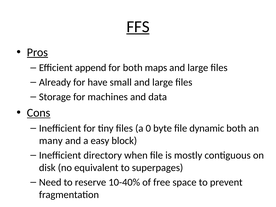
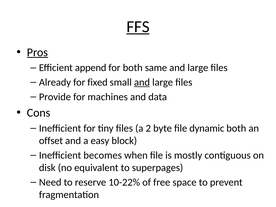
maps: maps -> same (156, 68)
have: have -> fixed (98, 82)
and underline: none -> present (142, 82)
Storage: Storage -> Provide (55, 97)
Cons underline: present -> none (39, 113)
0: 0 -> 2 (148, 128)
many: many -> offset (51, 141)
directory: directory -> becomes (103, 155)
10-40%: 10-40% -> 10-22% (124, 182)
